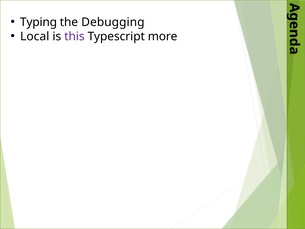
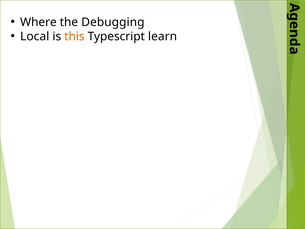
Typing: Typing -> Where (38, 22)
this colour: purple -> orange (74, 36)
more: more -> learn (163, 36)
